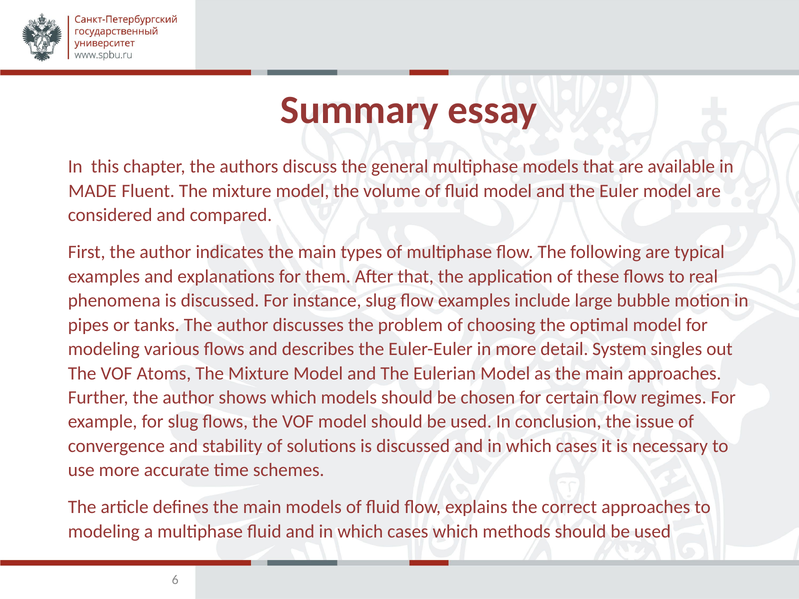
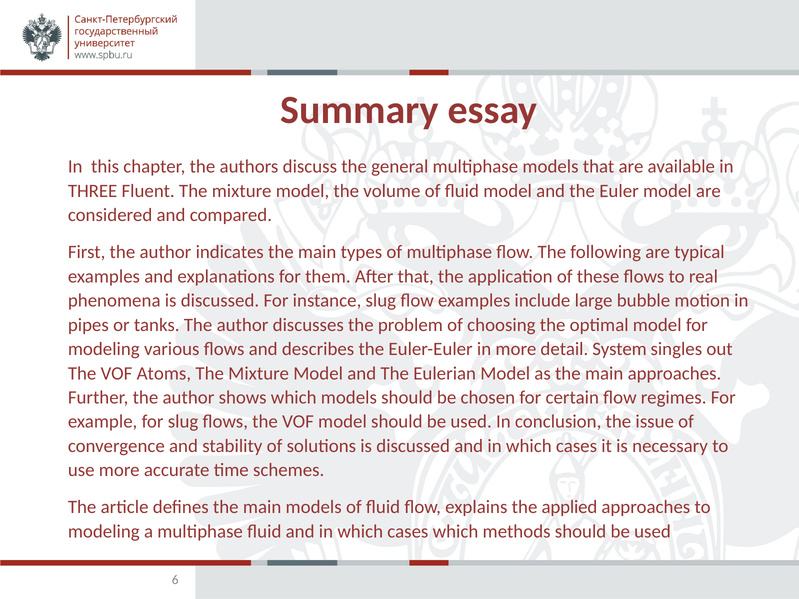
MADE: MADE -> THREE (93, 191)
correct: correct -> applied (569, 507)
